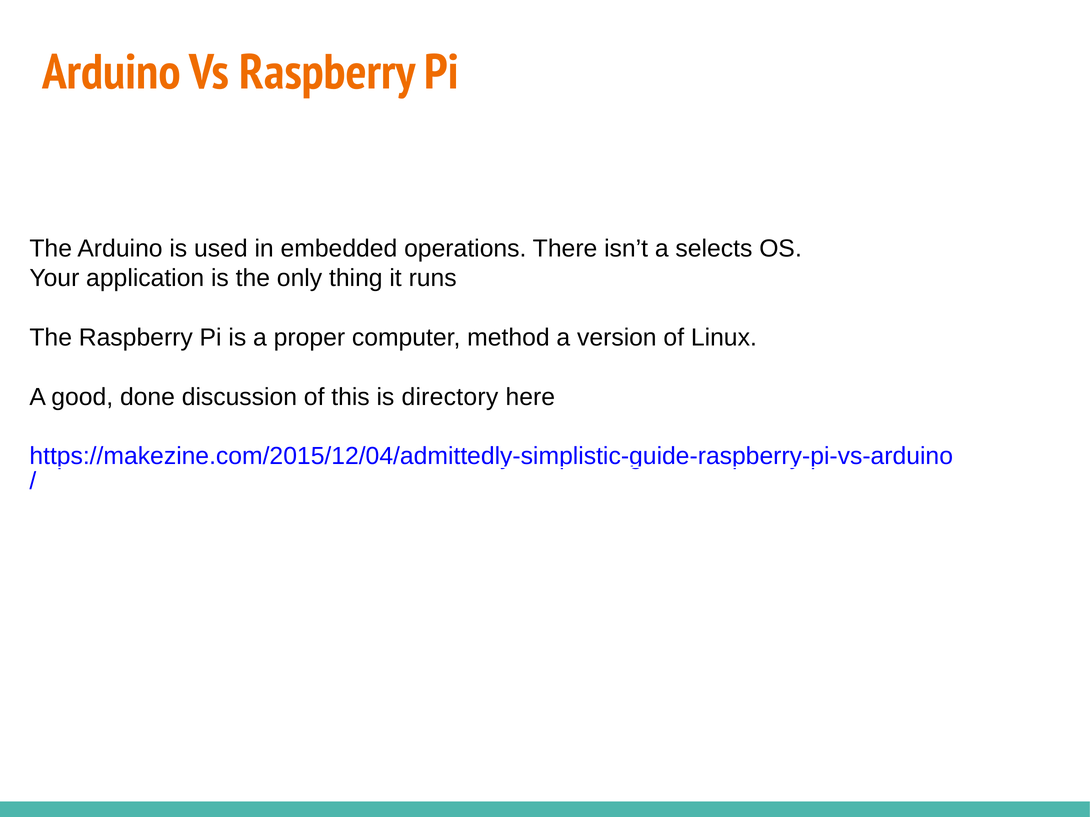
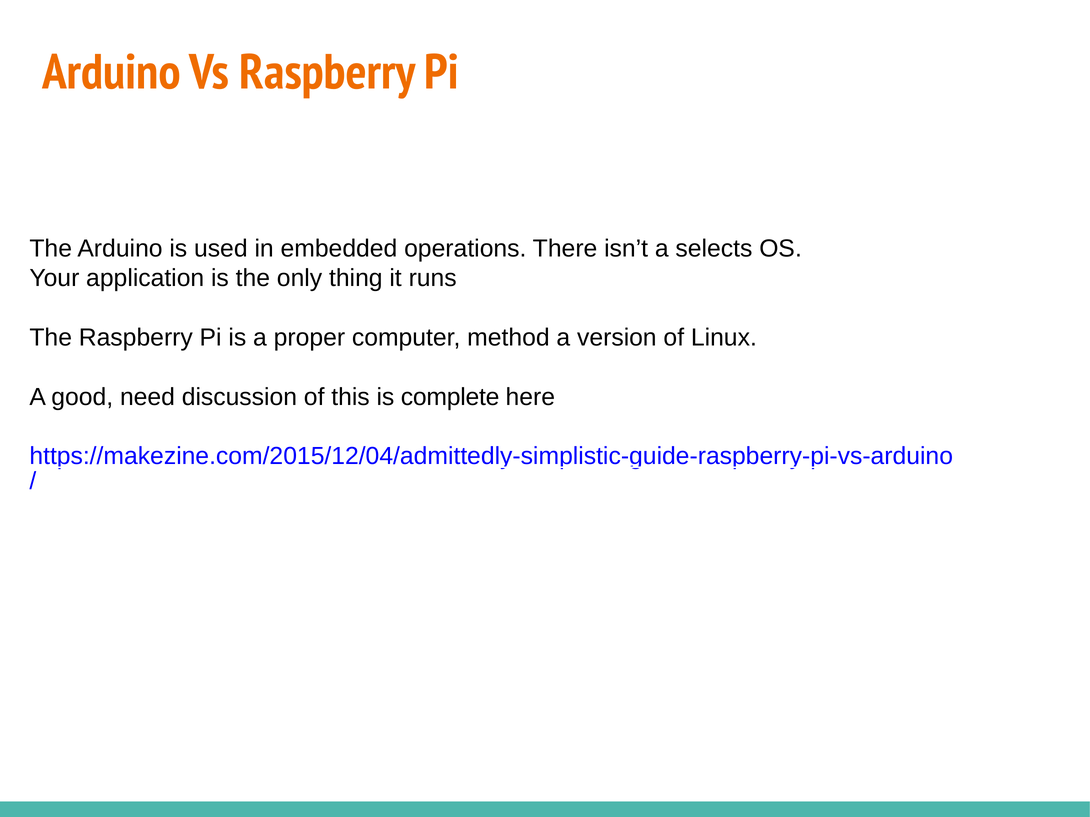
done: done -> need (147, 397)
directory: directory -> complete (450, 397)
